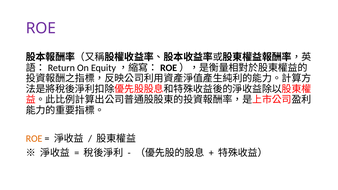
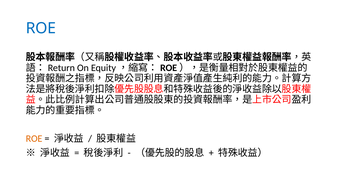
ROE colour: purple -> blue (41, 28)
